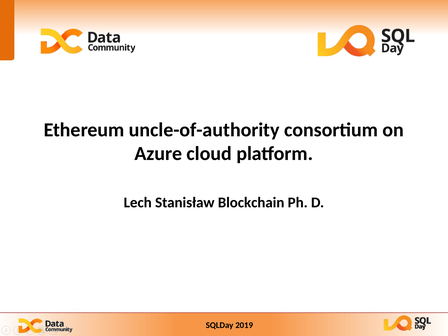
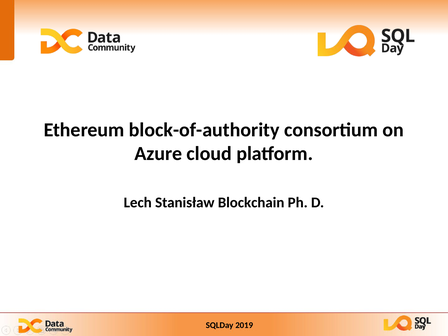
uncle-of-authority: uncle-of-authority -> block-of-authority (204, 130)
